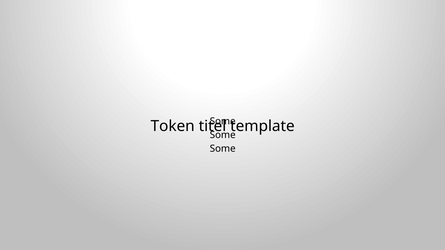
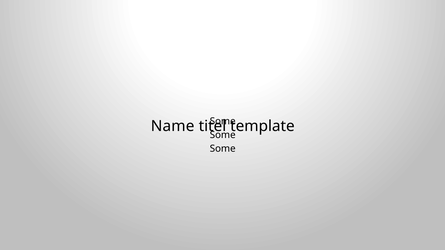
Token: Token -> Name (173, 126)
